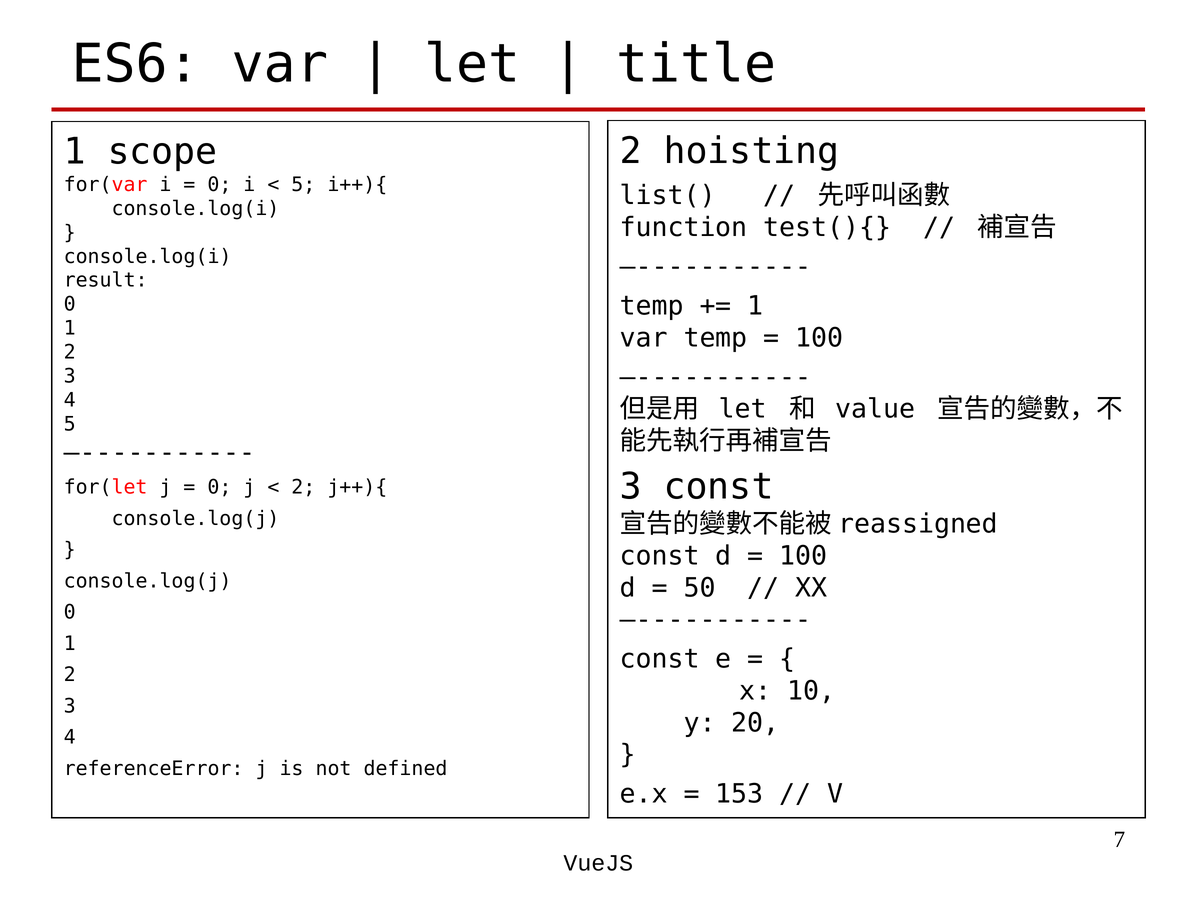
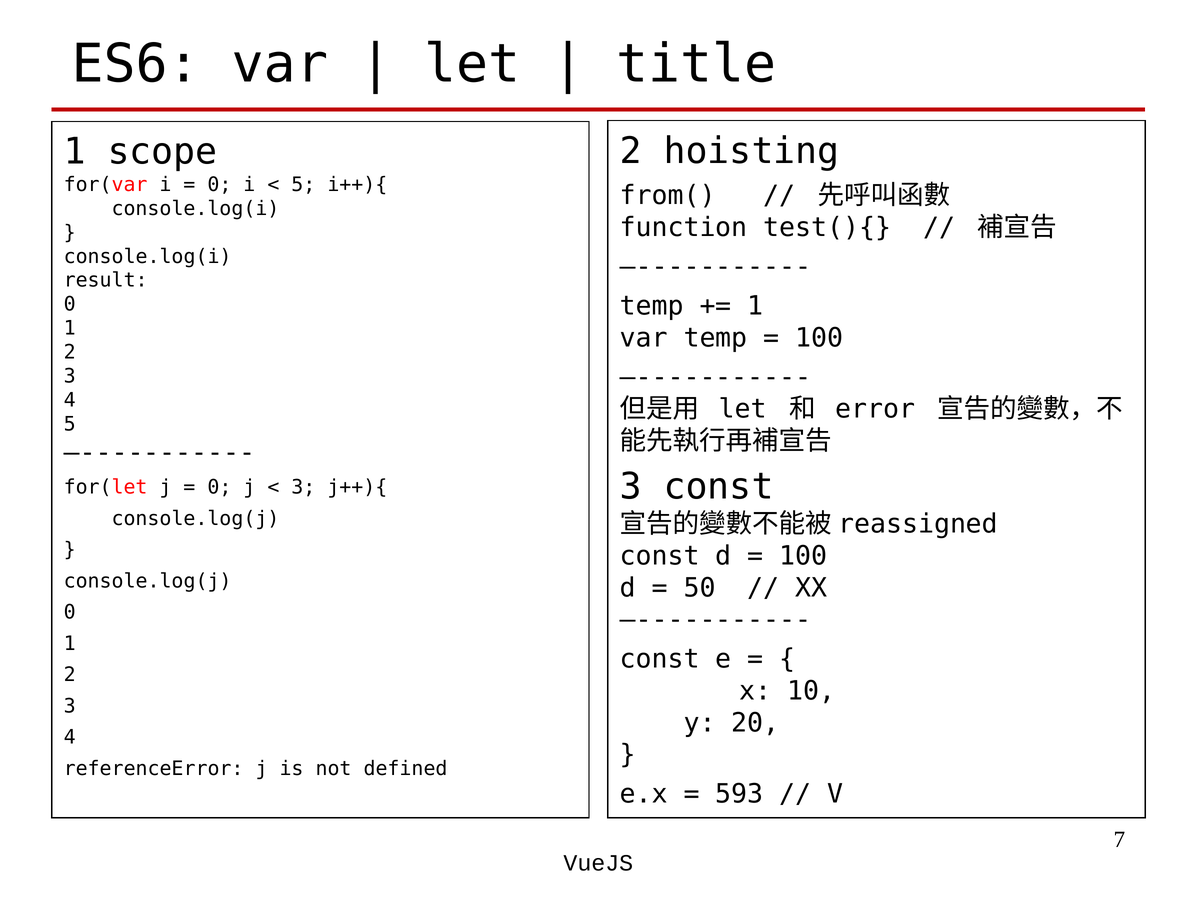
list(: list( -> from( (668, 195)
value: value -> error (875, 409)
2: 2 -> 3 (303, 487)
153: 153 -> 593 (739, 794)
